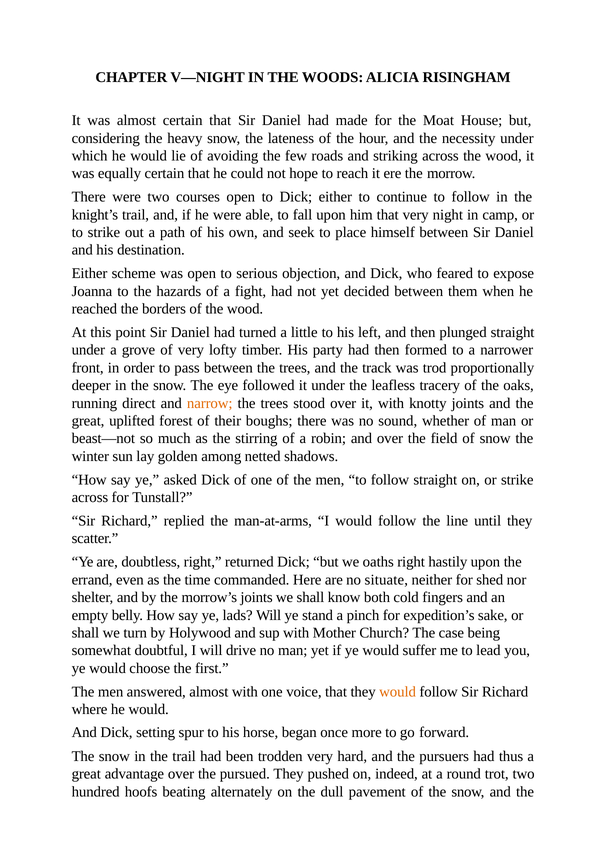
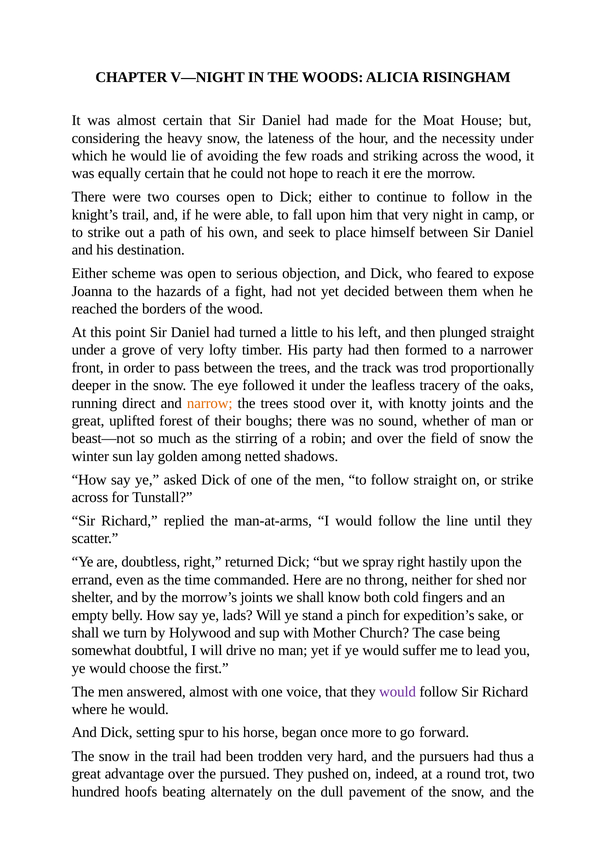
oaths: oaths -> spray (378, 563)
situate: situate -> throng (386, 580)
would colour: orange -> purple (398, 692)
